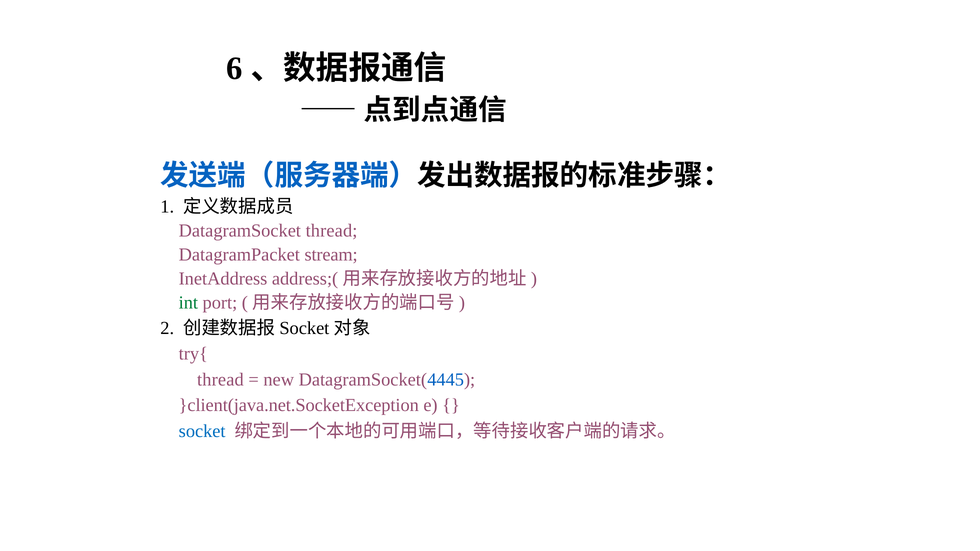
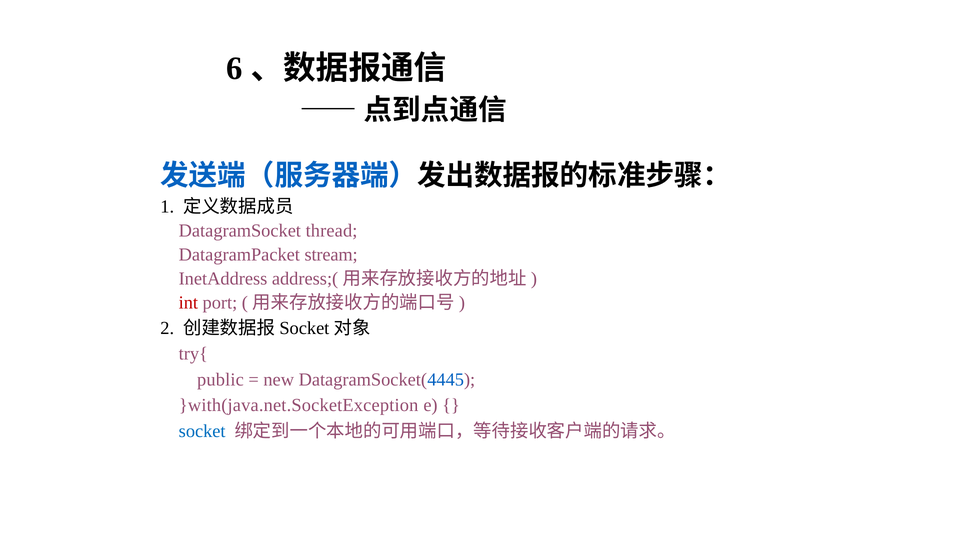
int colour: green -> red (188, 303)
thread: thread -> public (220, 380)
}client(java.net.SocketException: }client(java.net.SocketException -> }with(java.net.SocketException (299, 406)
